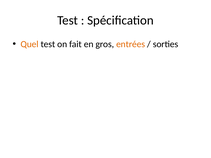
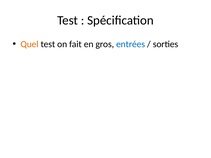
entrées colour: orange -> blue (131, 44)
